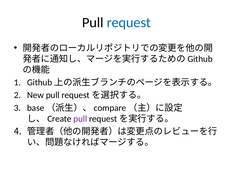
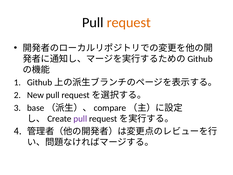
request colour: blue -> orange (129, 23)
